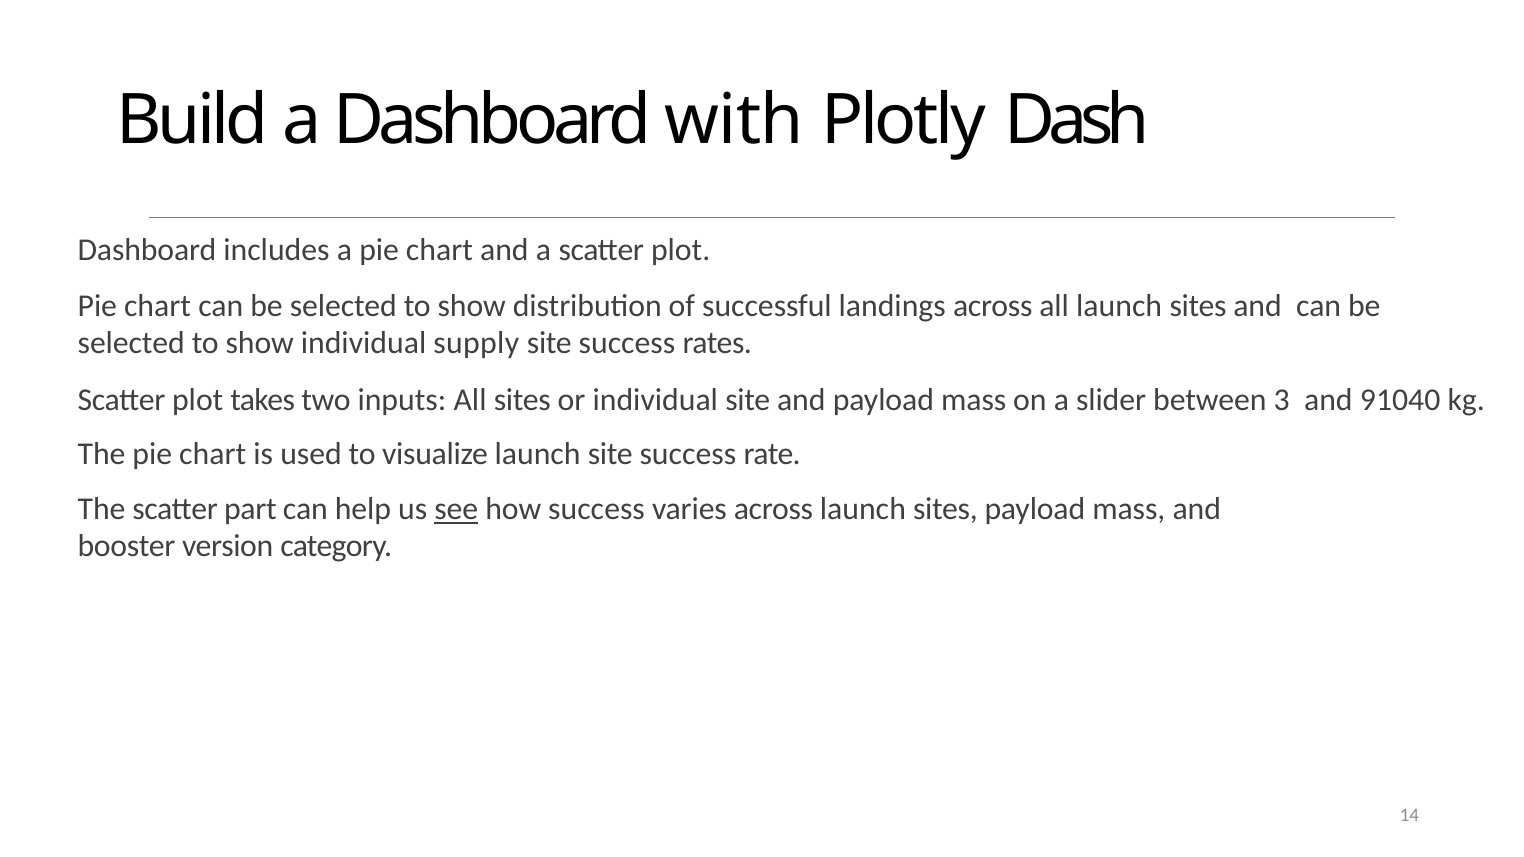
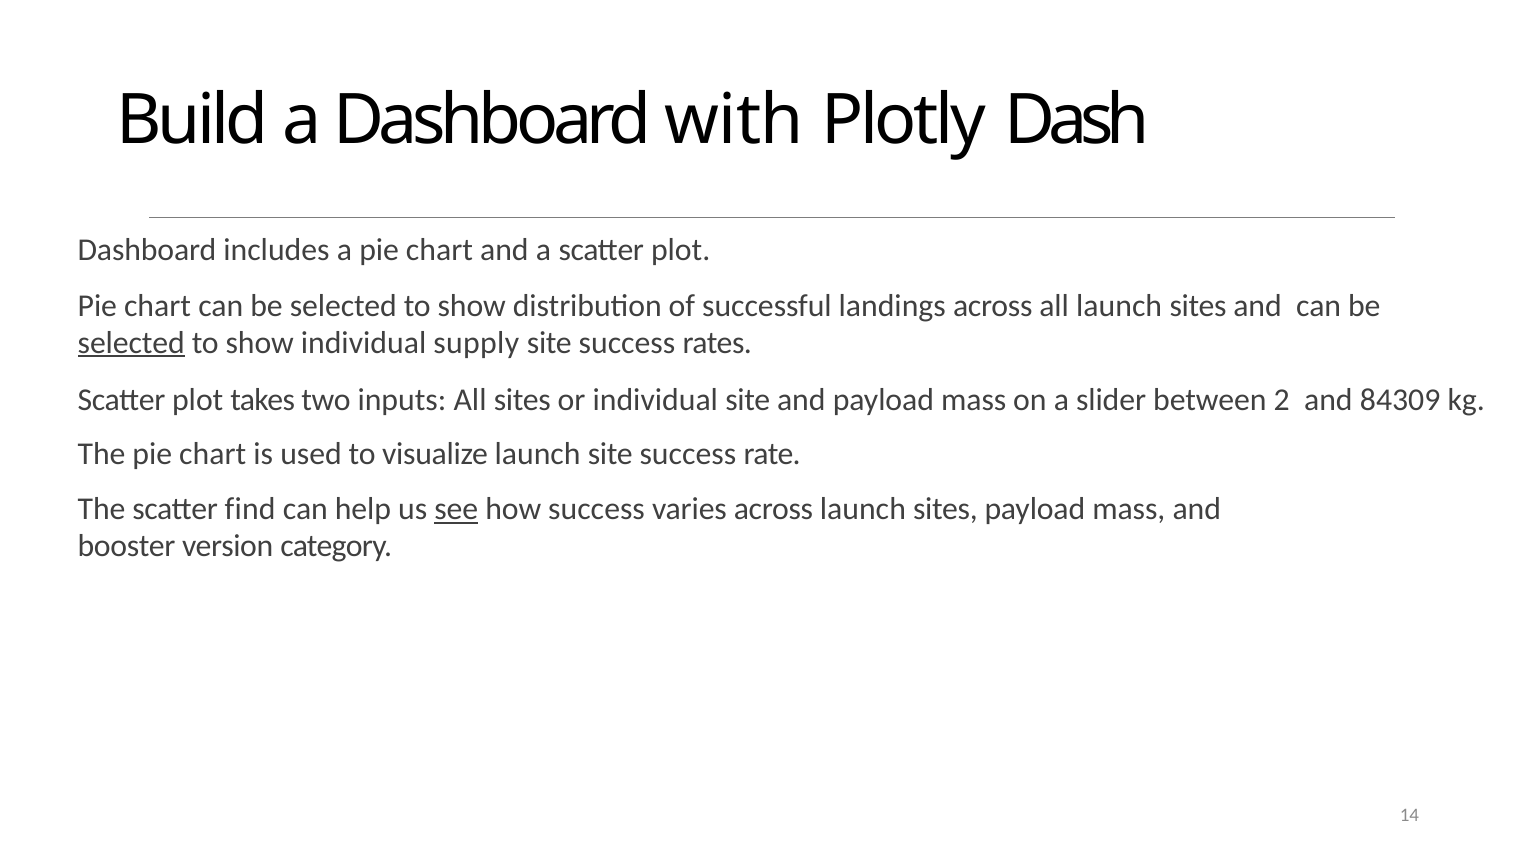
selected underline: none -> present (131, 343)
3: 3 -> 2 (1282, 400)
91040: 91040 -> 84309 (1400, 400)
part: part -> find (250, 509)
